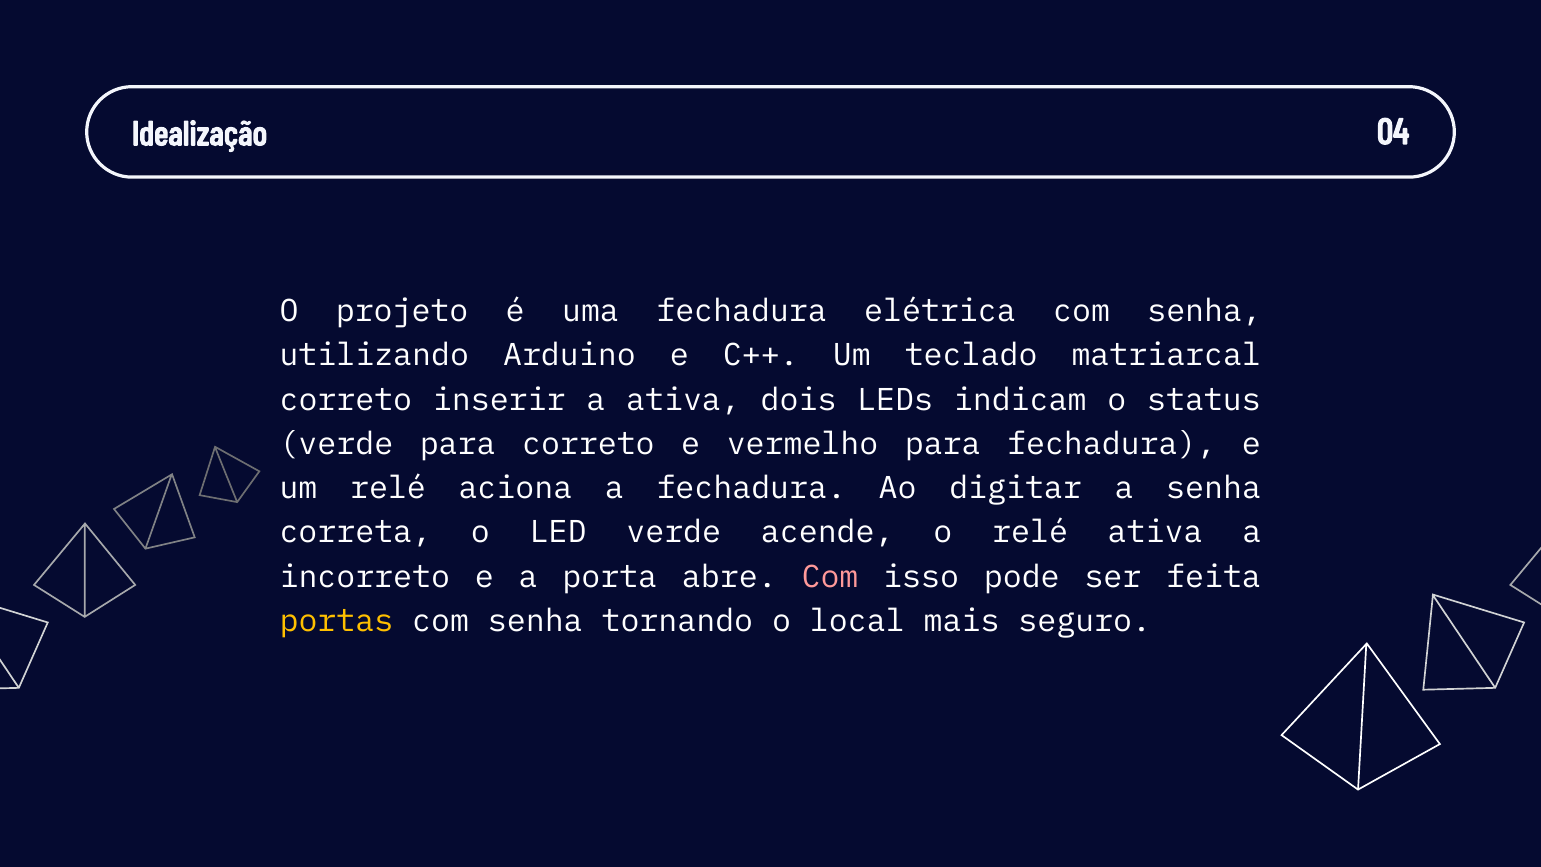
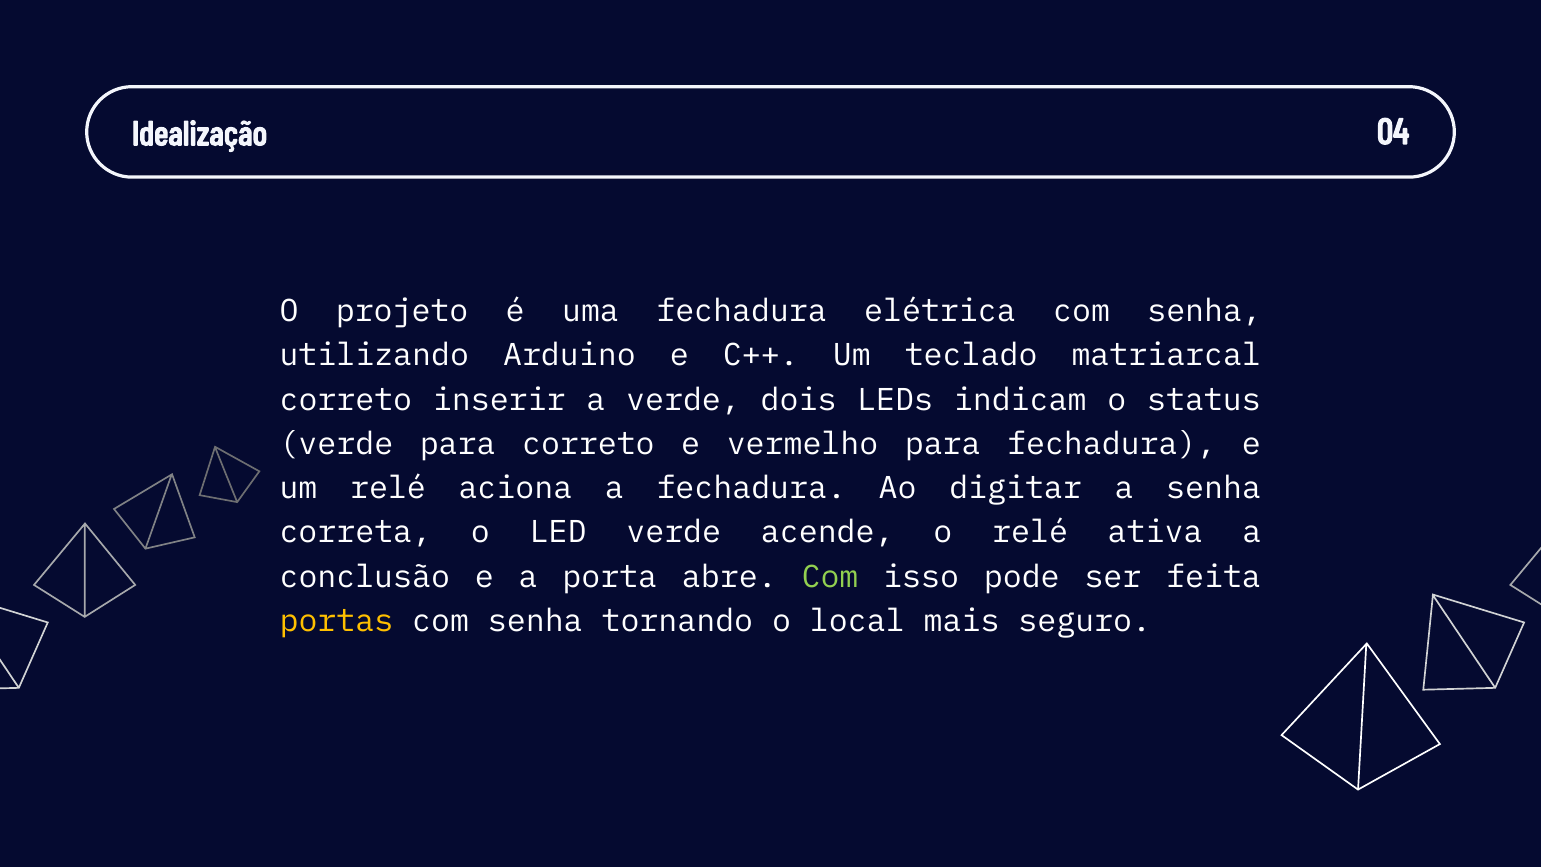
a ativa: ativa -> verde (683, 399)
incorreto: incorreto -> conclusão (365, 577)
Com colour: pink -> light green (830, 577)
